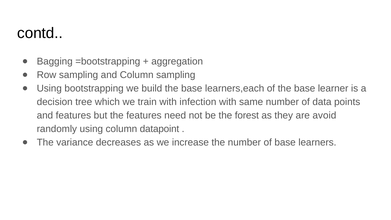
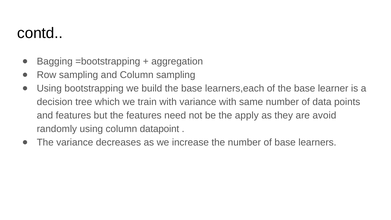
with infection: infection -> variance (198, 102)
forest: forest -> apply (247, 115)
